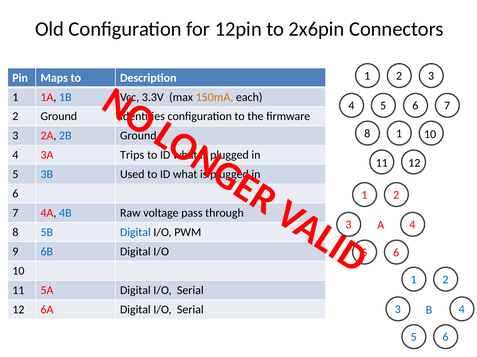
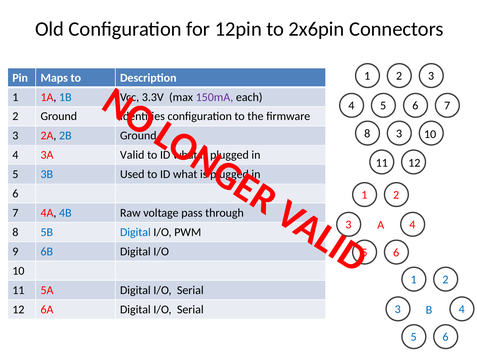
150mA colour: orange -> purple (214, 97)
8 1: 1 -> 3 (399, 134)
Trips: Trips -> Valid (132, 155)
